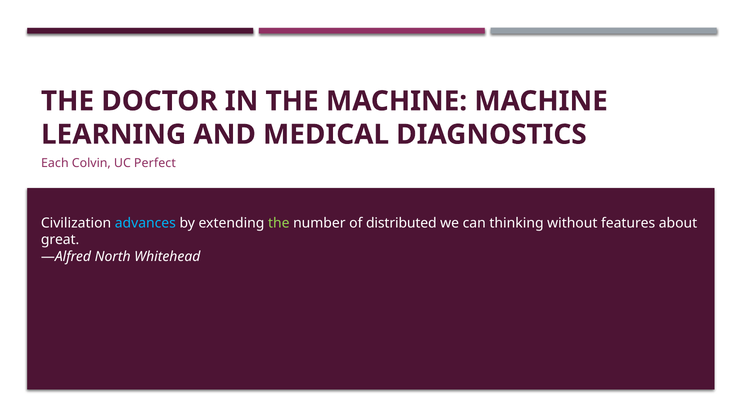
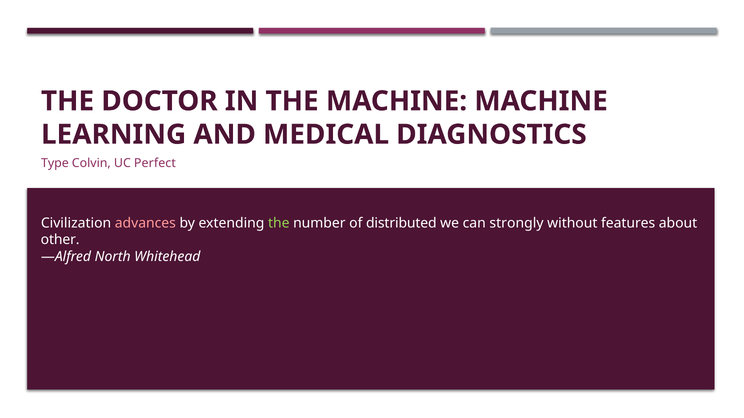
Each: Each -> Type (55, 163)
advances colour: light blue -> pink (145, 223)
thinking: thinking -> strongly (517, 223)
great: great -> other (60, 240)
